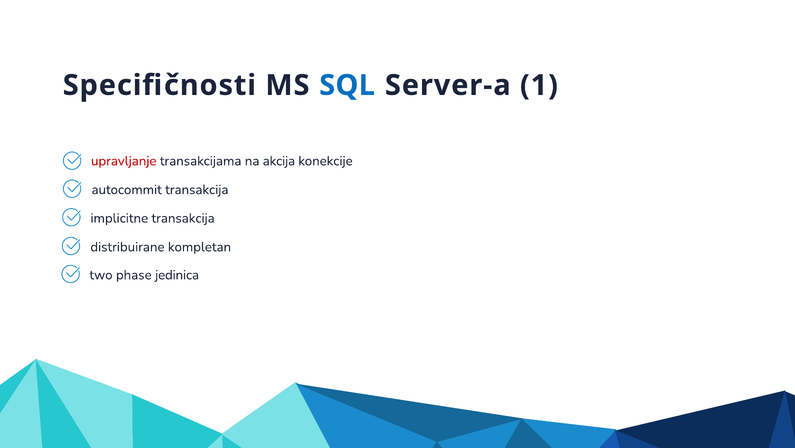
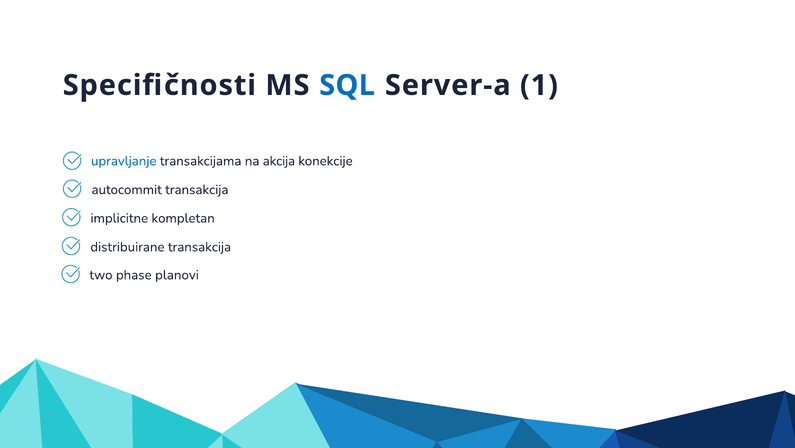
upravljanje colour: red -> blue (124, 161)
implicitne transakcija: transakcija -> kompletan (183, 218)
distribuirane kompletan: kompletan -> transakcija (199, 247)
jedinica: jedinica -> planovi (177, 275)
